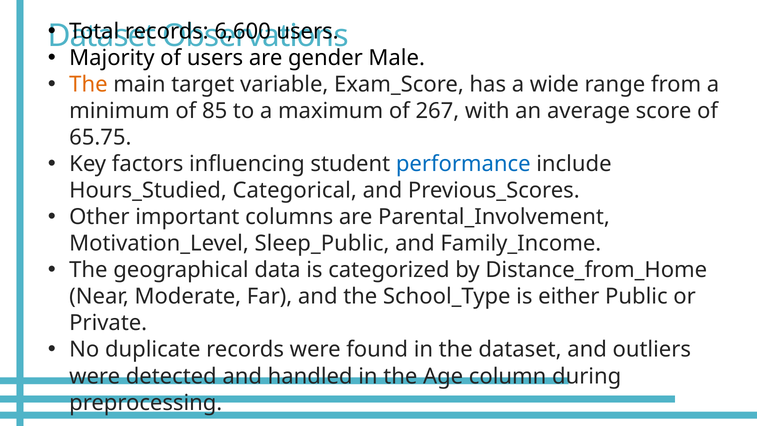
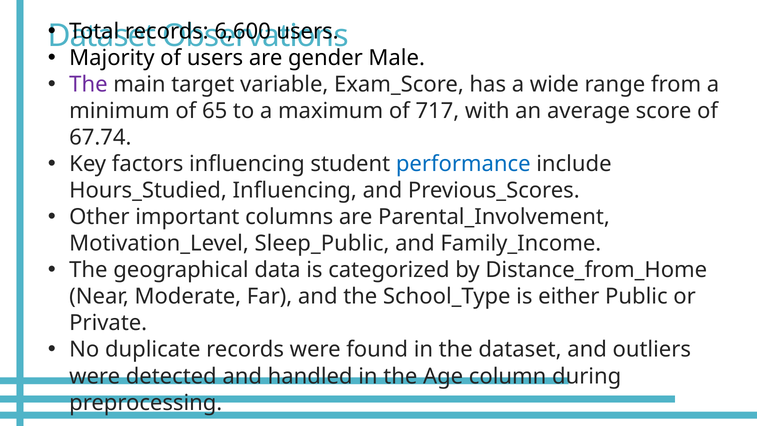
The colour: orange -> purple (88, 84)
85: 85 -> 65 (215, 111)
267: 267 -> 717 (437, 111)
65.75: 65.75 -> 67.74 (100, 137)
Hours_Studied Categorical: Categorical -> Influencing (295, 190)
